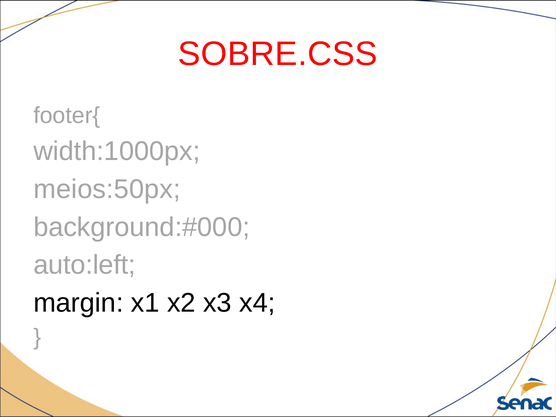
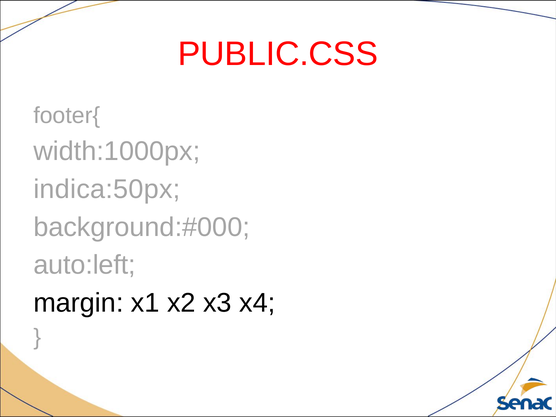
SOBRE.CSS: SOBRE.CSS -> PUBLIC.CSS (278, 54)
meios:50px: meios:50px -> indica:50px (107, 189)
